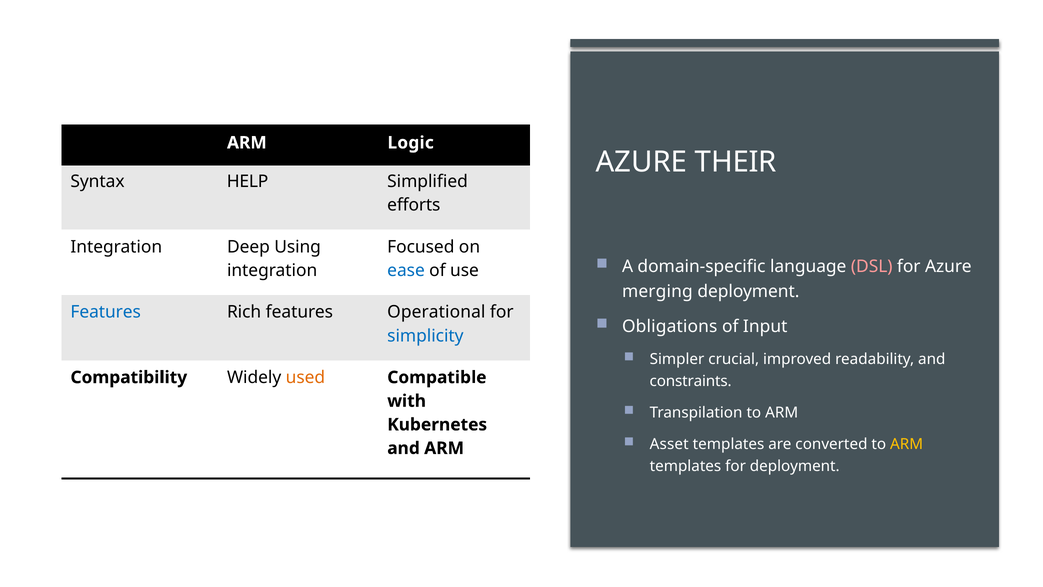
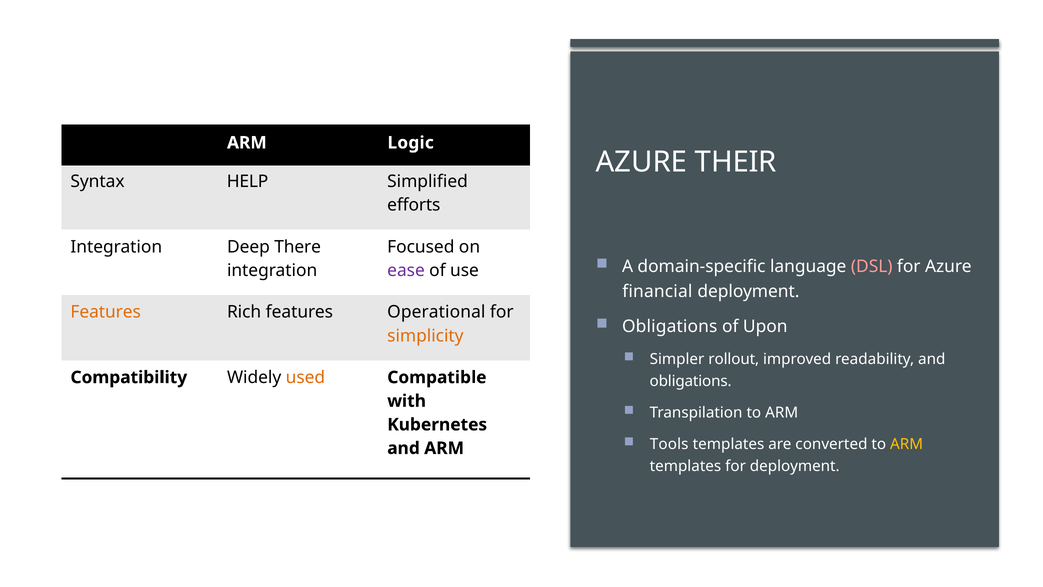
Using: Using -> There (298, 247)
ease colour: blue -> purple (406, 270)
merging: merging -> financial (657, 292)
Features colour: blue -> orange (106, 312)
Input: Input -> Upon (765, 327)
simplicity colour: blue -> orange (425, 336)
crucial: crucial -> rollout (734, 359)
constraints: constraints -> obligations (691, 381)
Asset: Asset -> Tools (669, 444)
